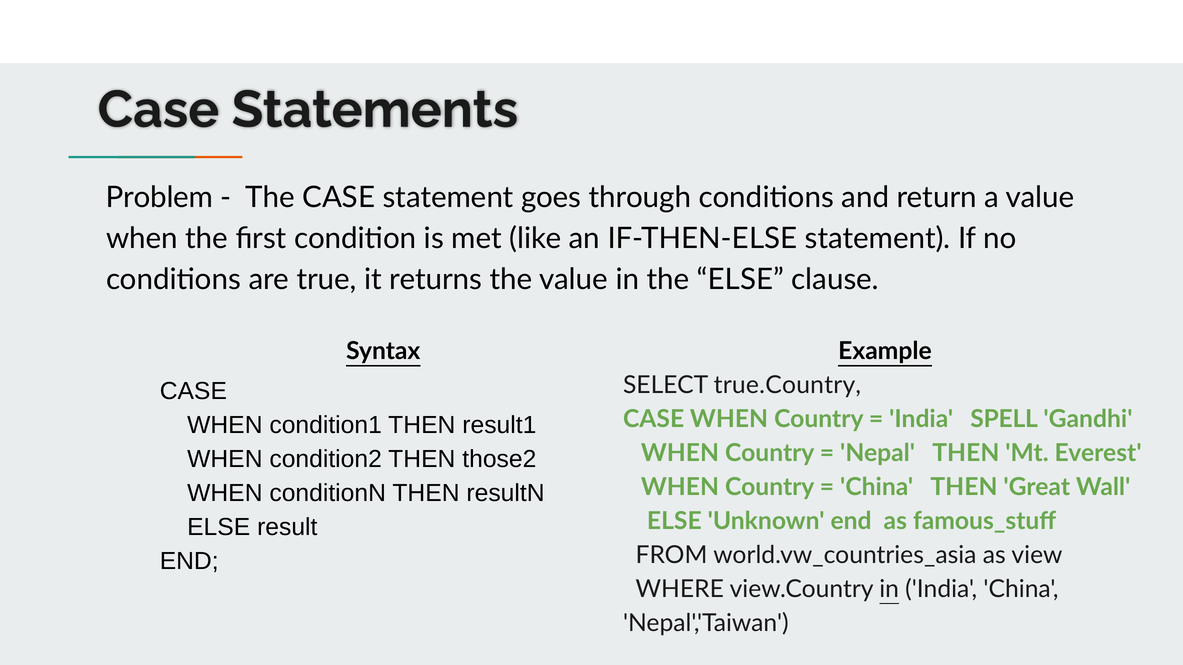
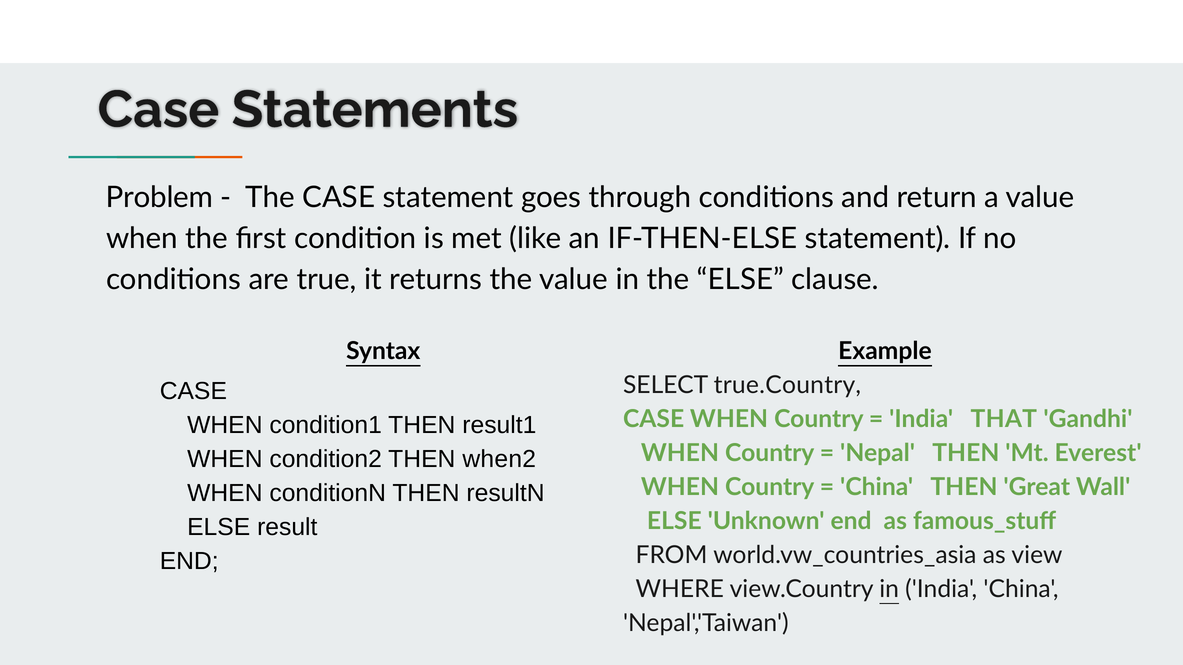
SPELL: SPELL -> THAT (1004, 419)
those2: those2 -> when2 (499, 460)
